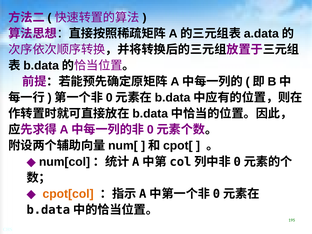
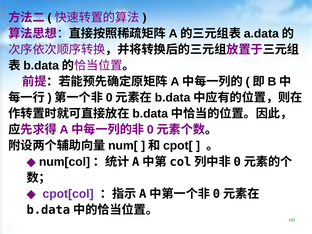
cpot[col colour: orange -> purple (68, 194)
